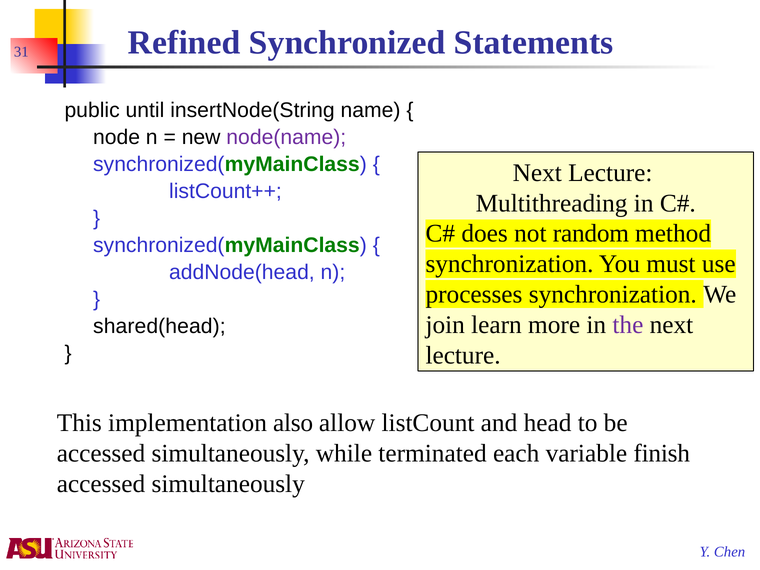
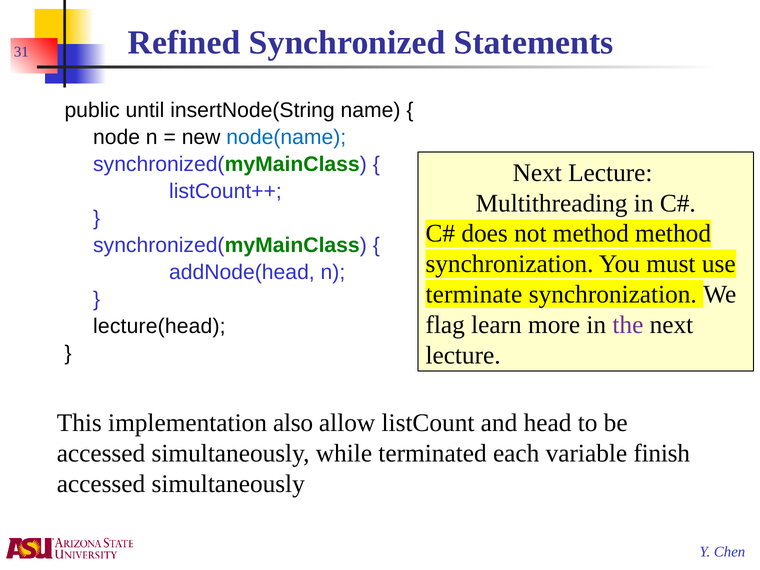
node(name colour: purple -> blue (286, 137)
not random: random -> method (591, 234)
processes: processes -> terminate (474, 294)
join: join -> flag (445, 325)
shared(head: shared(head -> lecture(head (159, 326)
